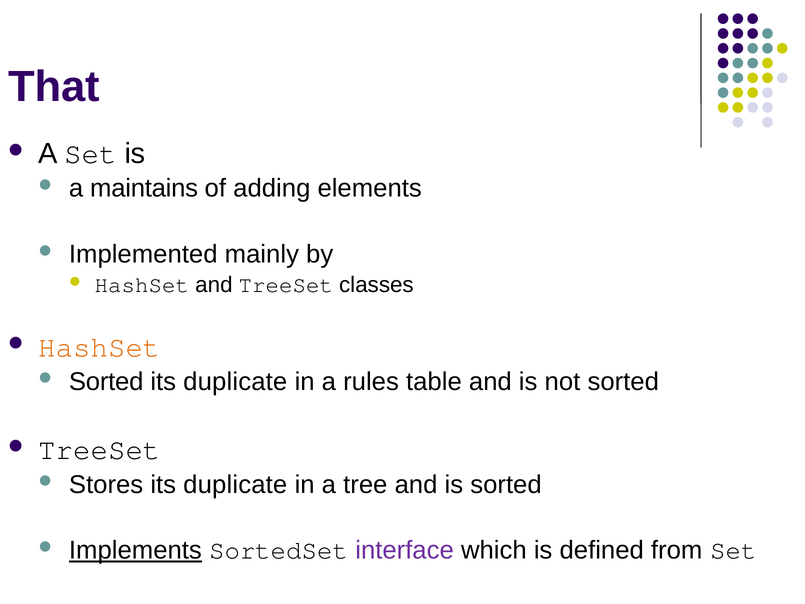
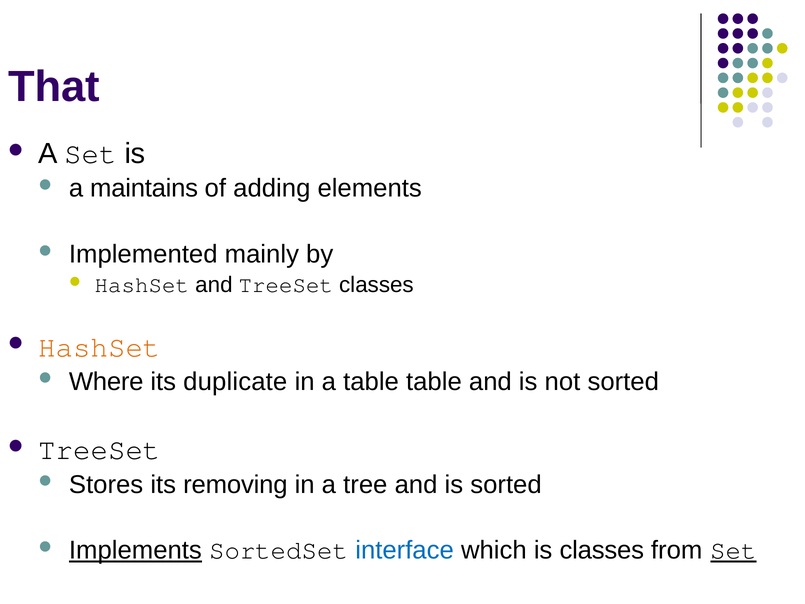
Sorted: Sorted -> Where (106, 381)
a rules: rules -> table (371, 381)
Stores its duplicate: duplicate -> removing (235, 484)
interface colour: purple -> blue (405, 550)
is defined: defined -> classes (602, 550)
Set underline: none -> present (733, 550)
